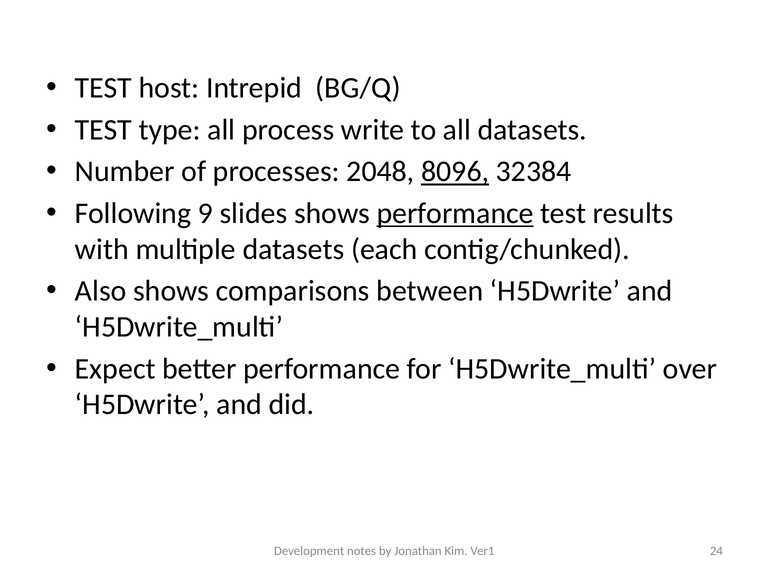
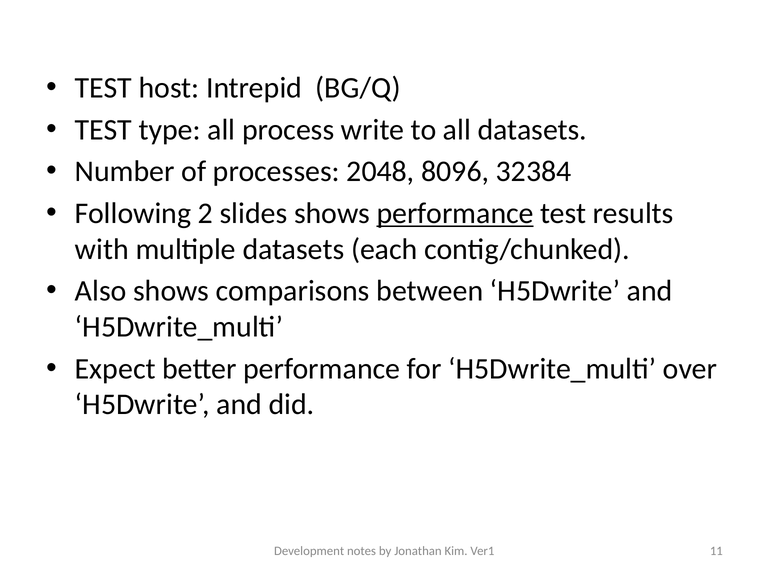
8096 underline: present -> none (455, 172)
9: 9 -> 2 (205, 213)
24: 24 -> 11 (716, 551)
